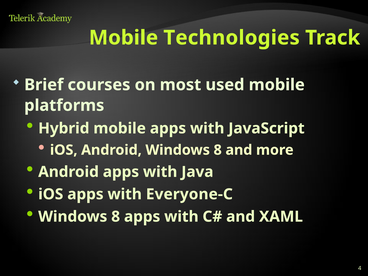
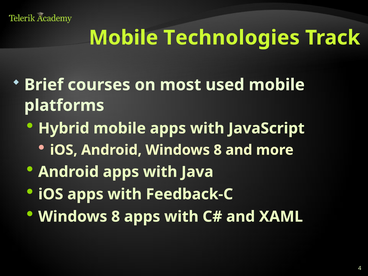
Everyone-C: Everyone-C -> Feedback-C (189, 194)
